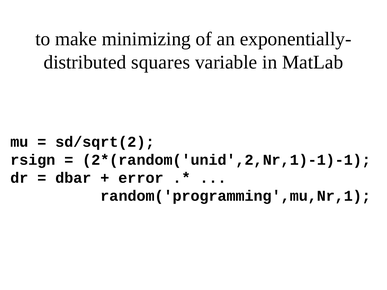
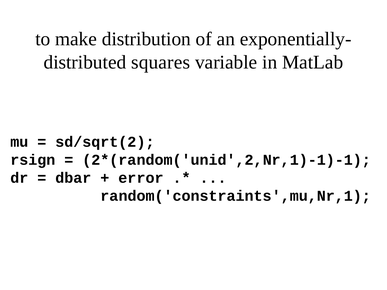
minimizing: minimizing -> distribution (146, 39)
random('programming',mu,Nr,1: random('programming',mu,Nr,1 -> random('constraints',mu,Nr,1 (236, 196)
